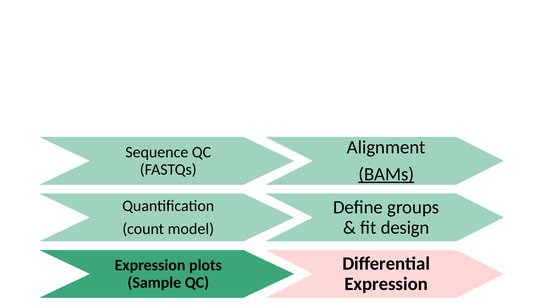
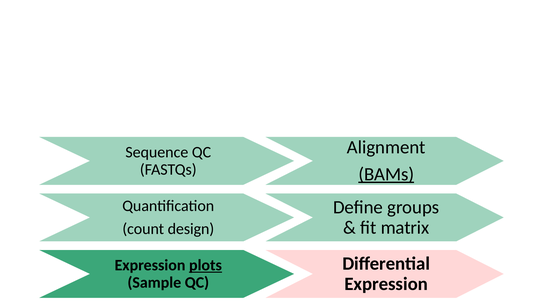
design: design -> matrix (405, 227)
model: model -> design (191, 229)
plots underline: none -> present (205, 265)
